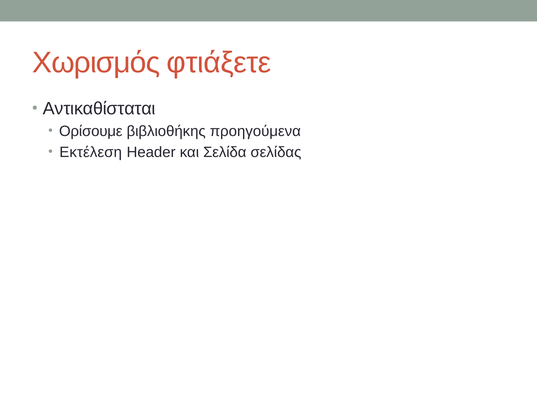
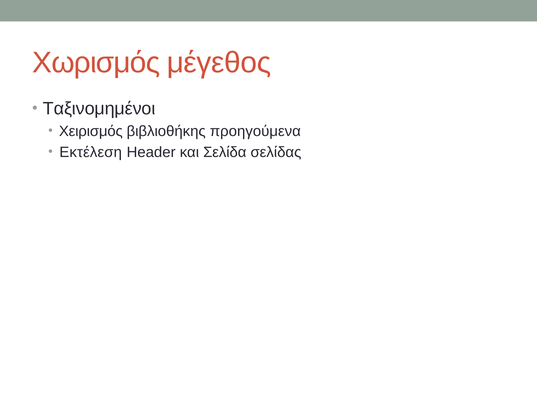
φτιάξετε: φτιάξετε -> μέγεθος (219, 63)
Αντικαθίσταται: Αντικαθίσταται -> Ταξινομημένοι (99, 109)
Ορίσουμε: Ορίσουμε -> Χειρισμός (91, 131)
